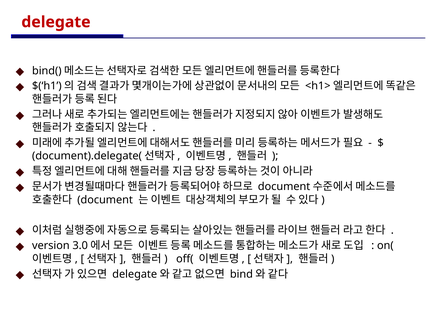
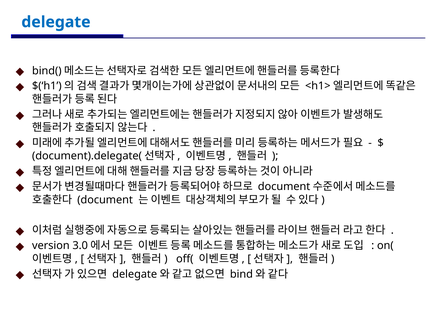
delegate colour: red -> blue (56, 22)
